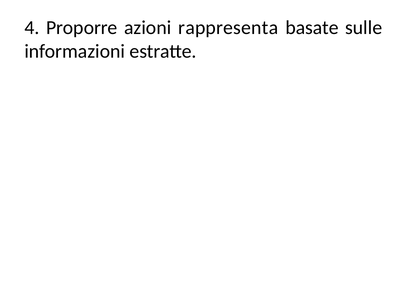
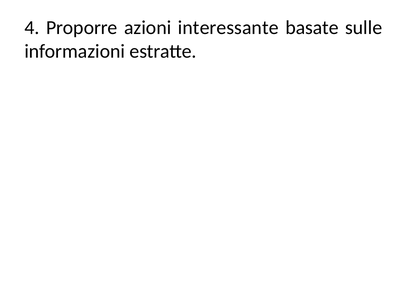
rappresenta: rappresenta -> interessante (228, 28)
